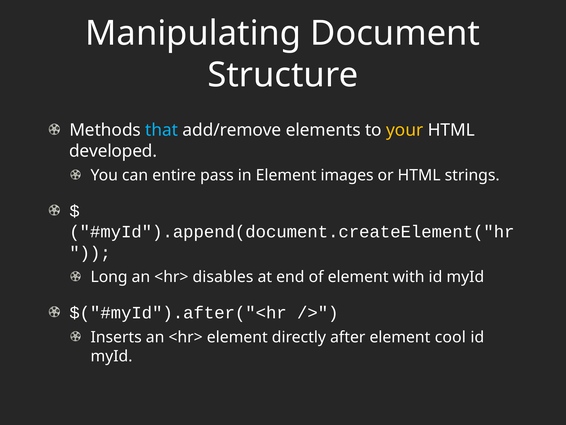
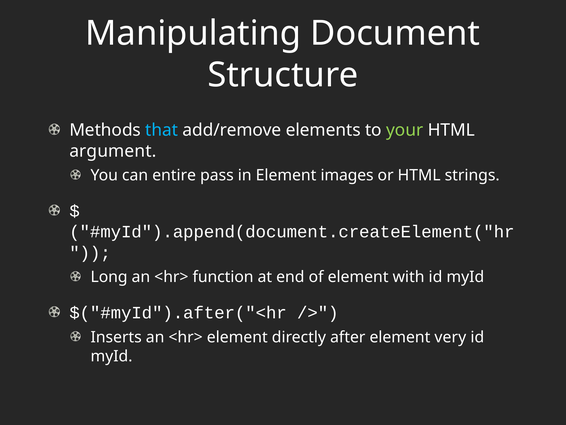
your colour: yellow -> light green (405, 130)
developed: developed -> argument (113, 151)
disables: disables -> function (223, 277)
cool: cool -> very (450, 337)
